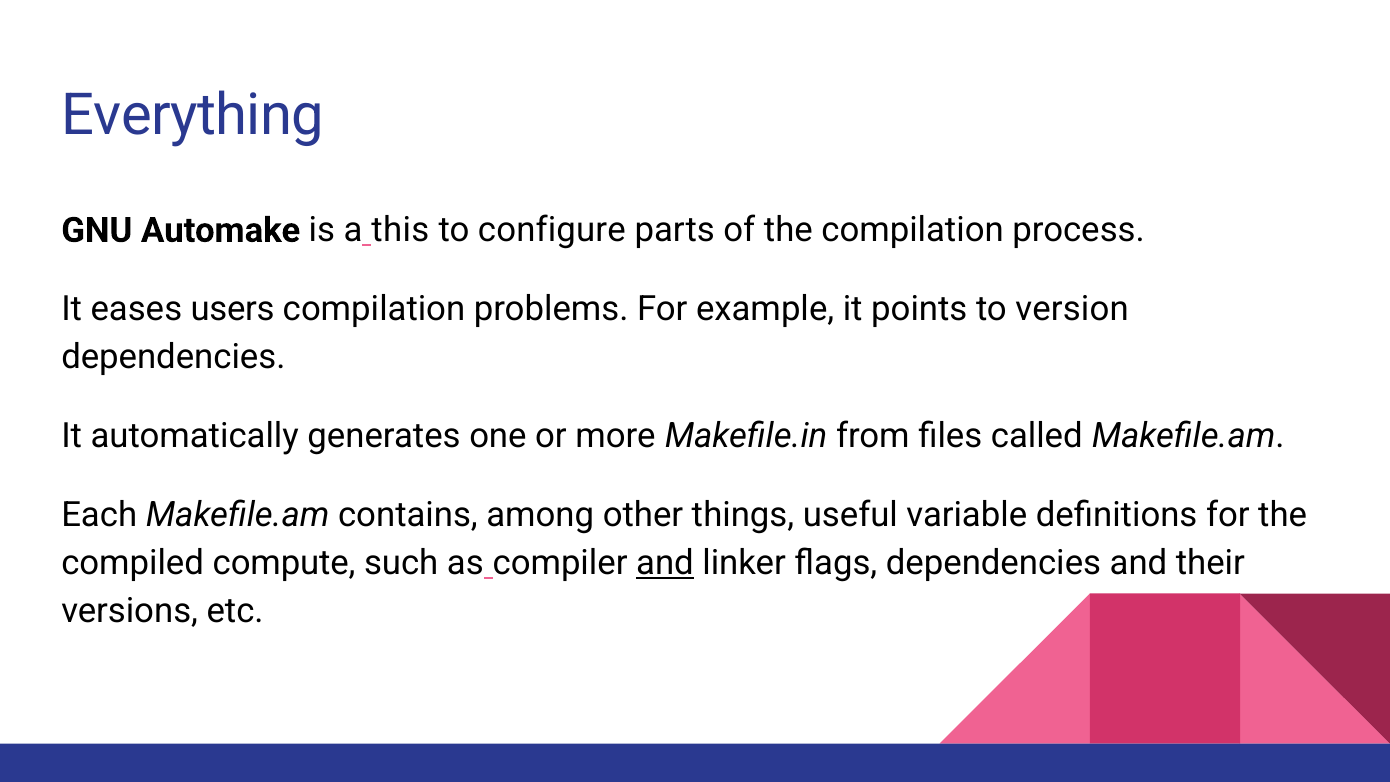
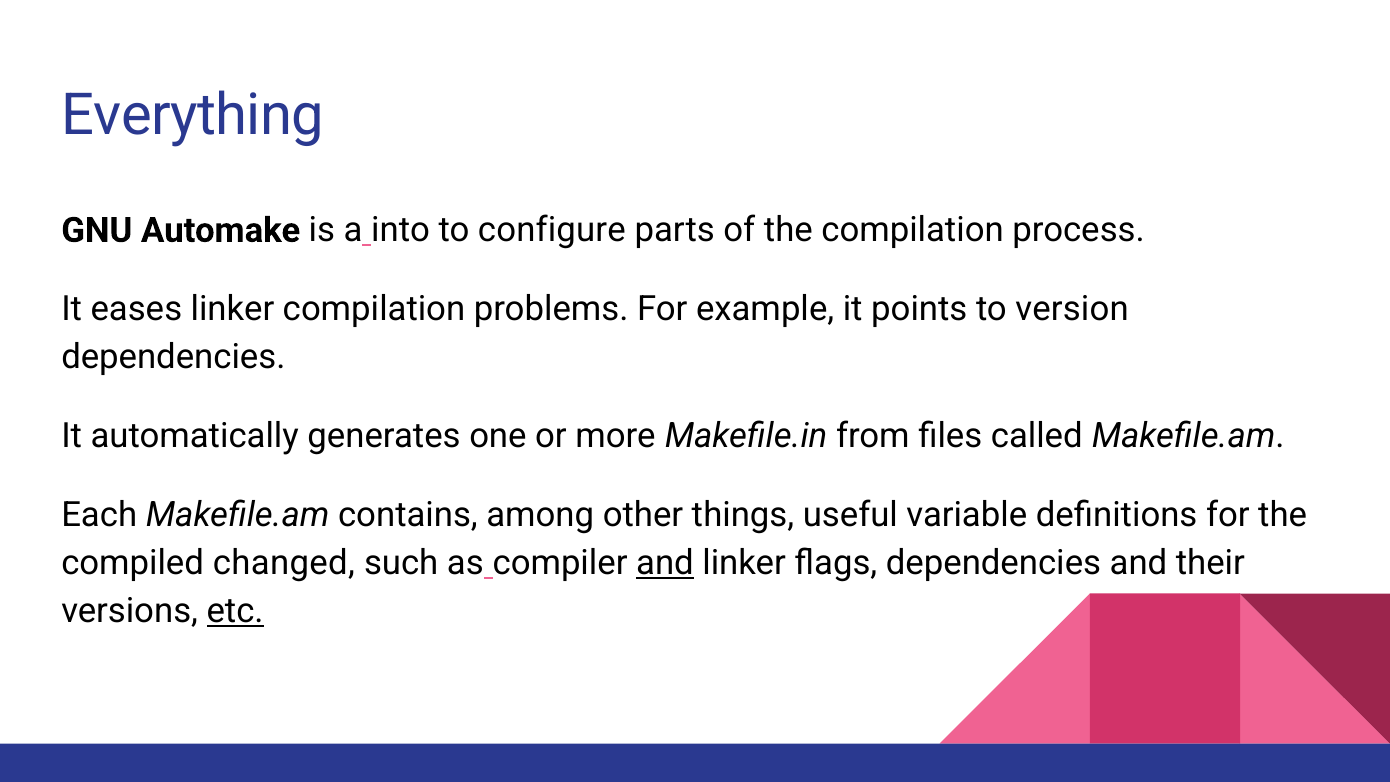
this: this -> into (401, 230)
eases users: users -> linker (232, 309)
compute: compute -> changed (284, 563)
etc underline: none -> present (235, 611)
